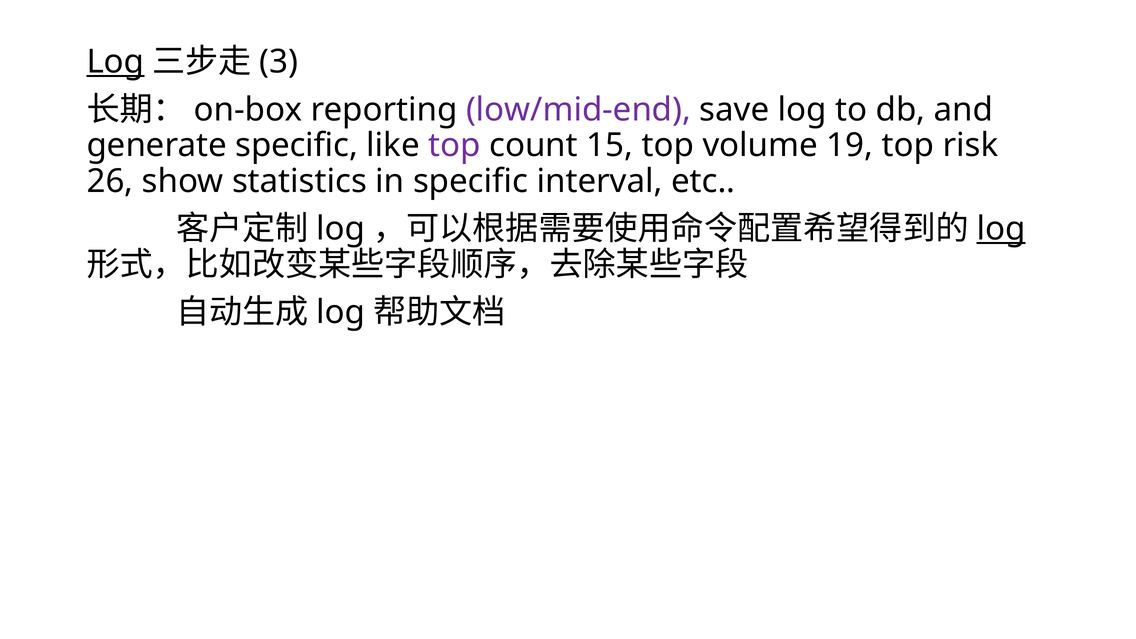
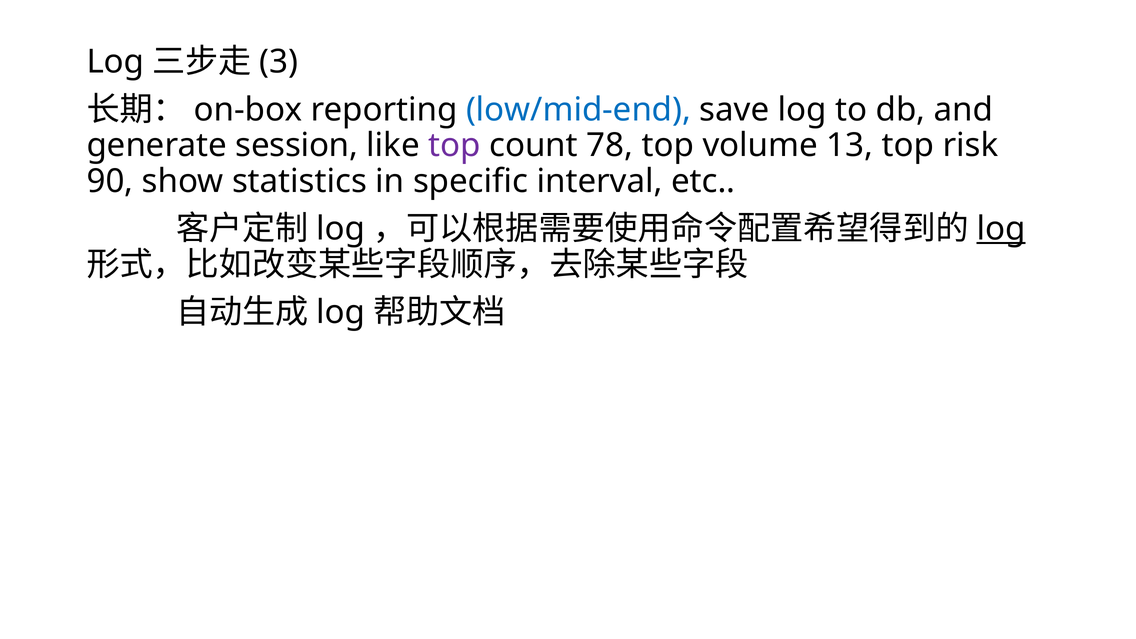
Log underline: present -> none (115, 62)
low/mid-end colour: purple -> blue (579, 110)
generate specific: specific -> session (297, 145)
15: 15 -> 78 (610, 145)
19: 19 -> 13 (850, 145)
26: 26 -> 90 (110, 181)
